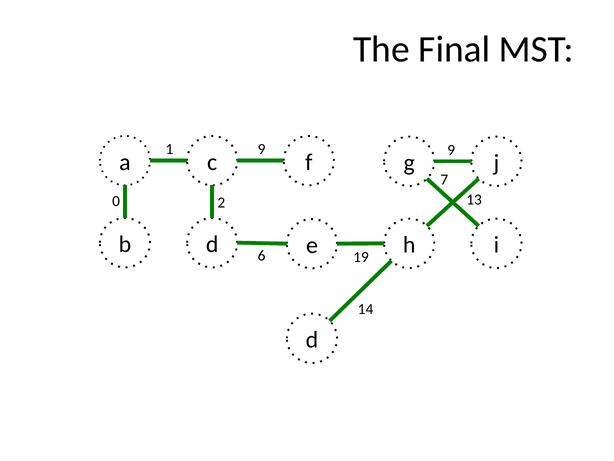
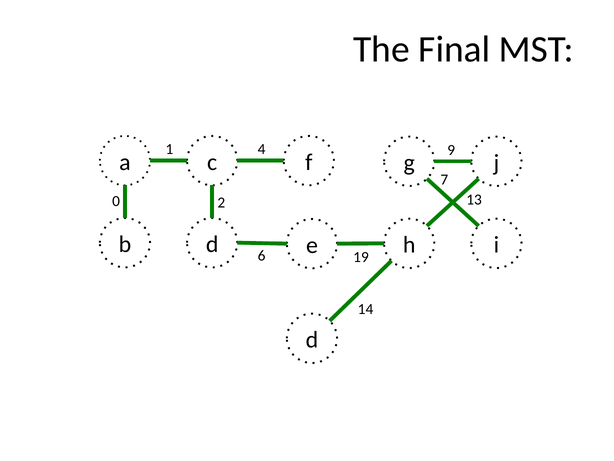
1 9: 9 -> 4 (262, 149)
